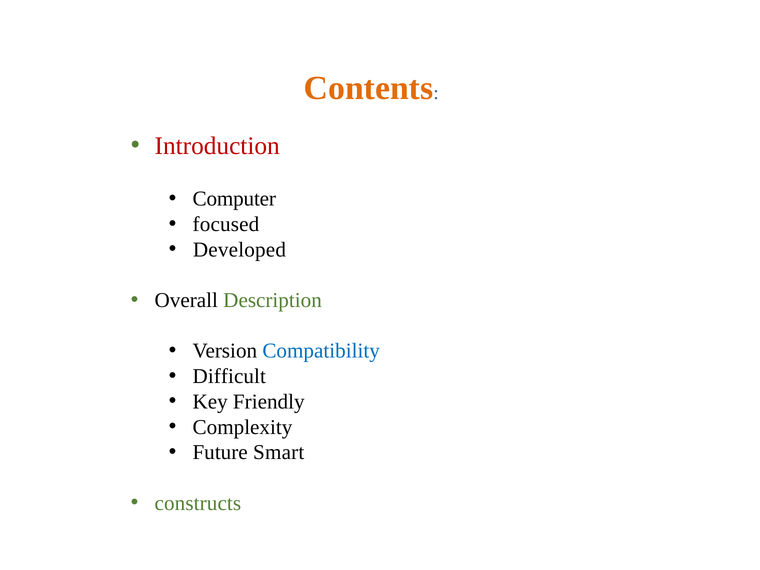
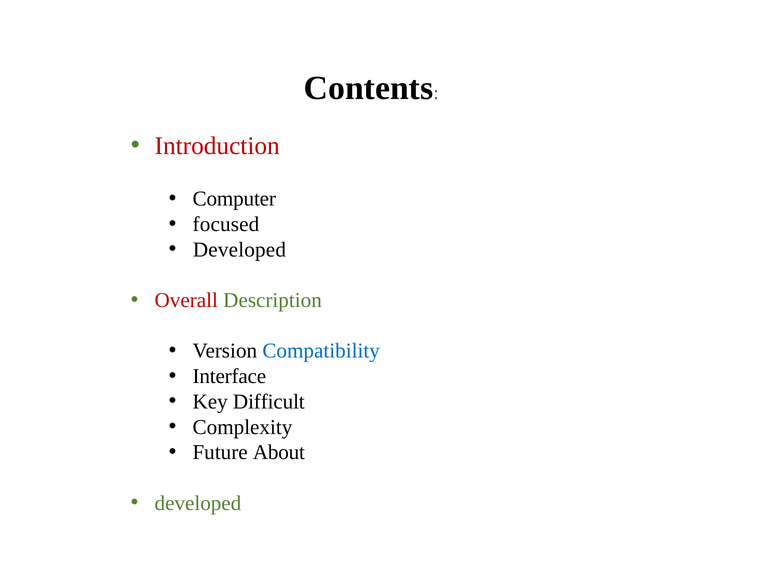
Contents colour: orange -> black (369, 88)
Overall colour: black -> red (186, 300)
Difficult: Difficult -> Interface (229, 376)
Friendly: Friendly -> Difficult (269, 402)
Smart: Smart -> About (279, 452)
constructs: constructs -> developed (198, 503)
